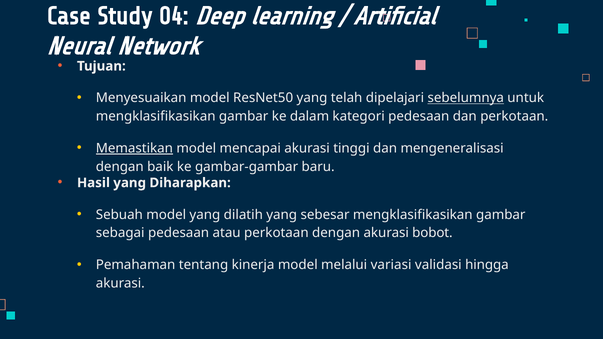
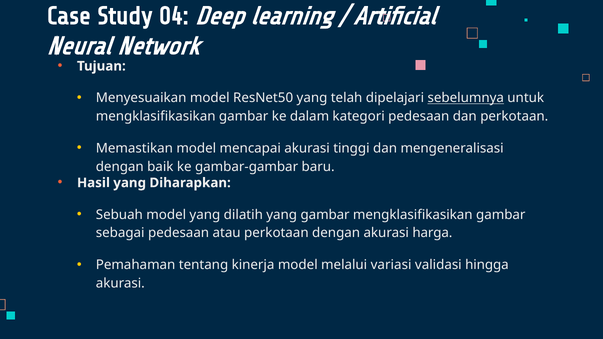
Memastikan underline: present -> none (134, 148)
yang sebesar: sebesar -> gambar (325, 215)
bobot: bobot -> harga (432, 233)
